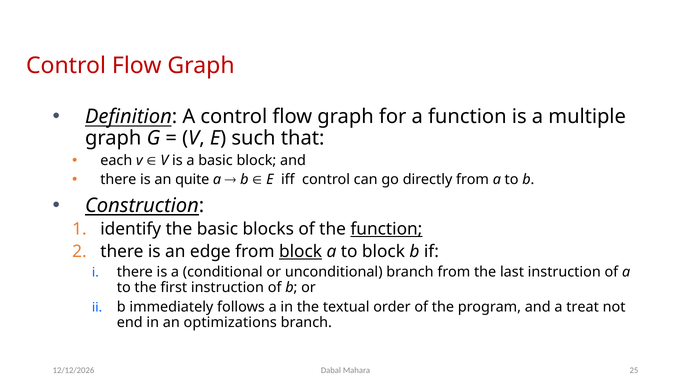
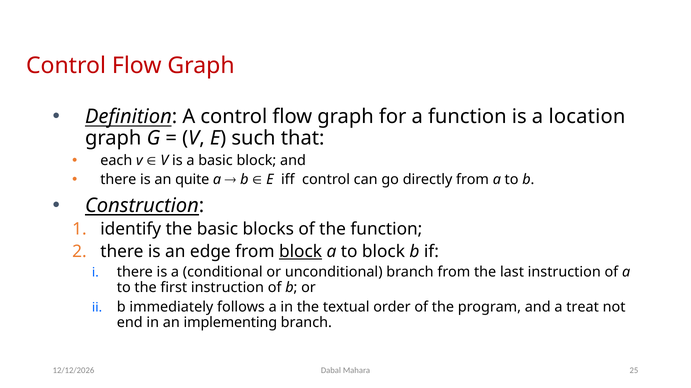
multiple: multiple -> location (587, 117)
function underline: present -> none (386, 230)
optimizations: optimizations -> implementing (230, 323)
